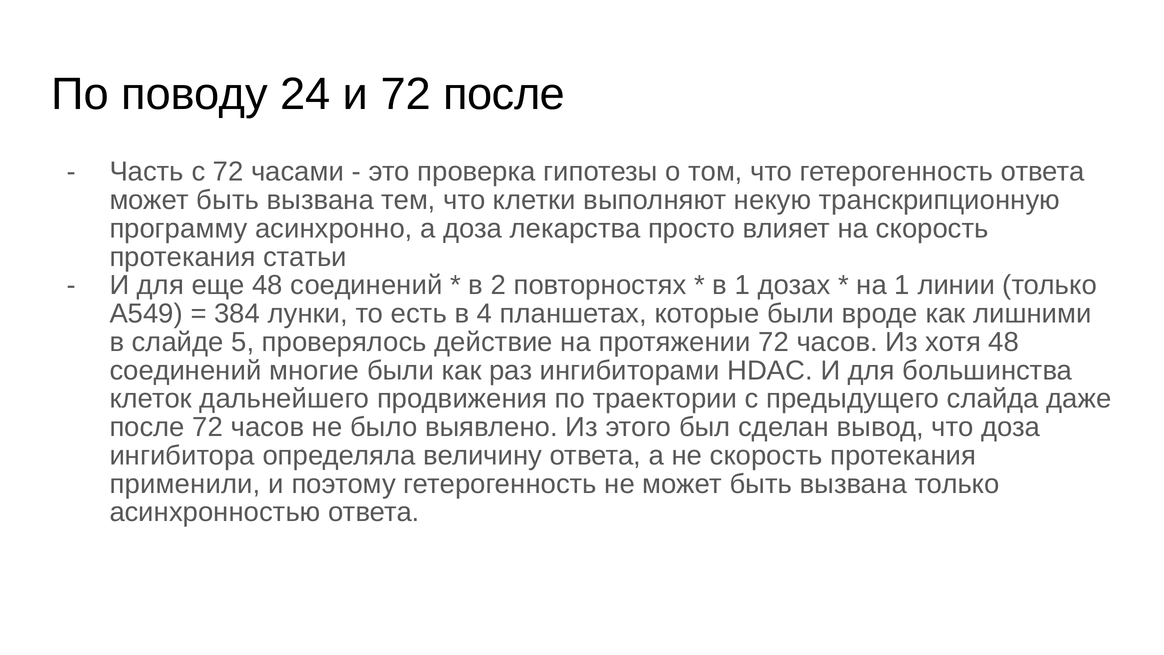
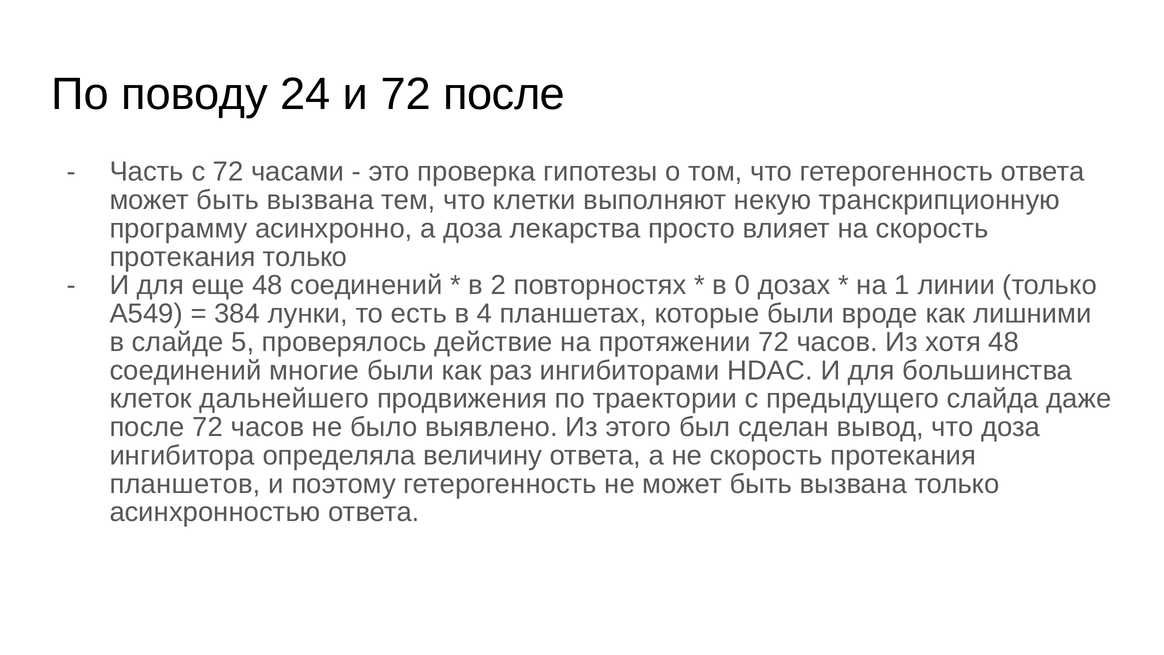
протекания статьи: статьи -> только (305, 257)
в 1: 1 -> 0 (742, 285)
применили: применили -> планшетов (185, 484)
